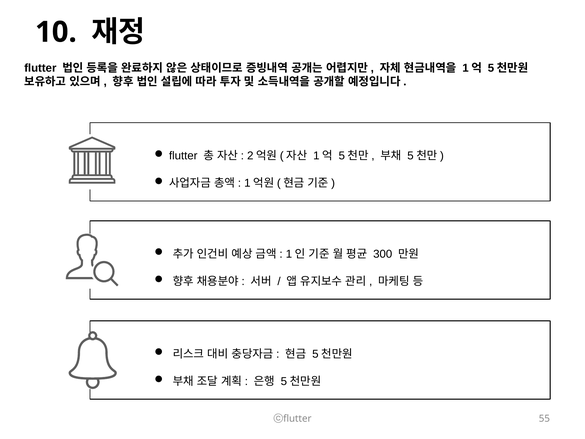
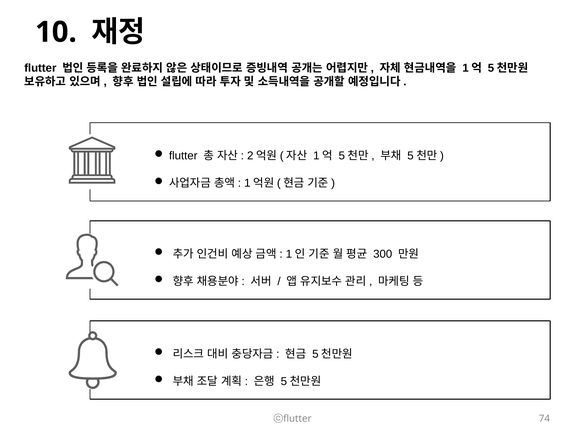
55: 55 -> 74 (544, 418)
